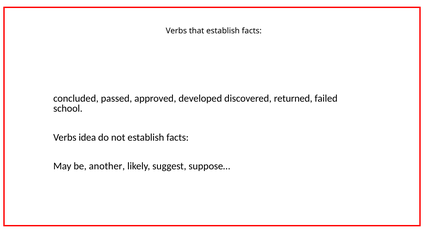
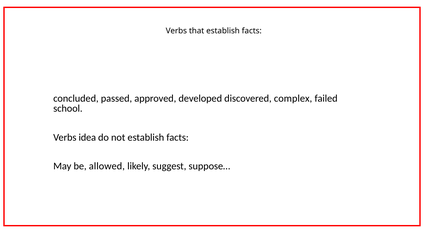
returned: returned -> complex (293, 98)
another: another -> allowed (107, 166)
